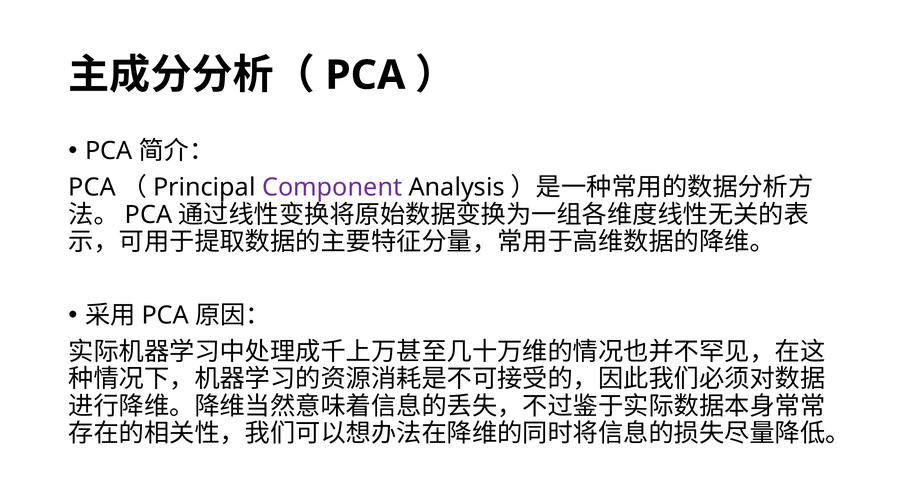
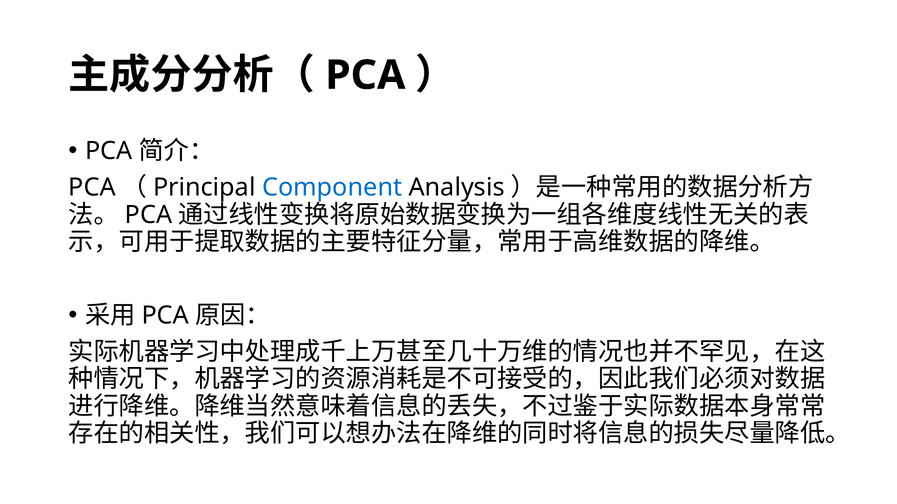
Component colour: purple -> blue (332, 188)
